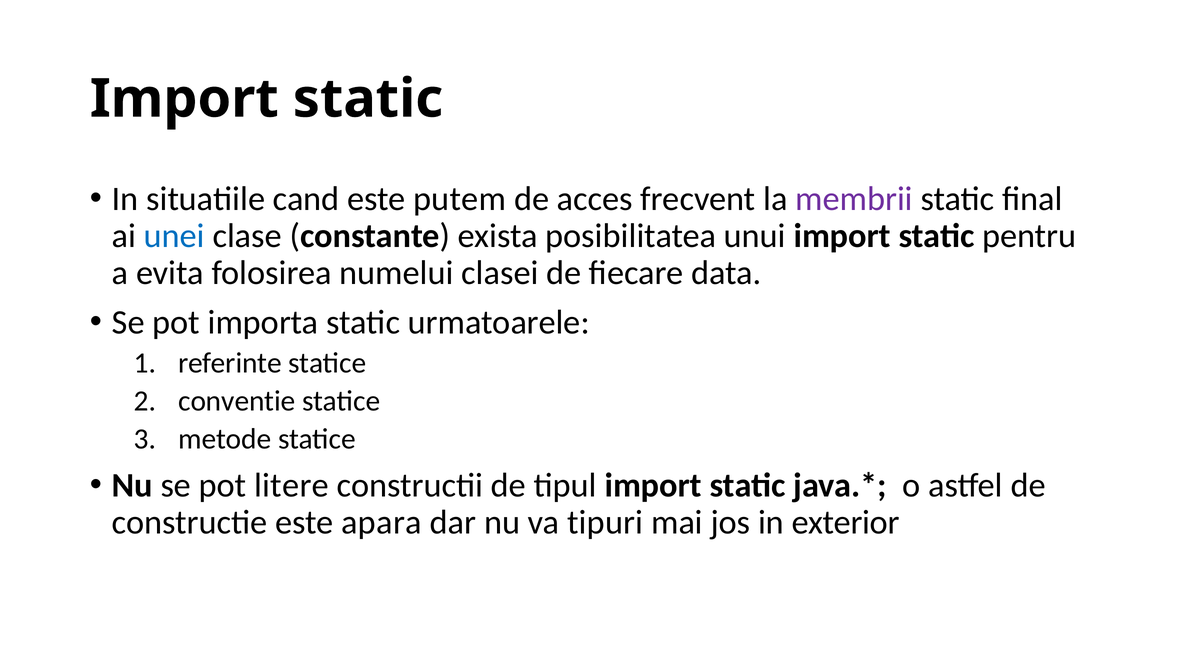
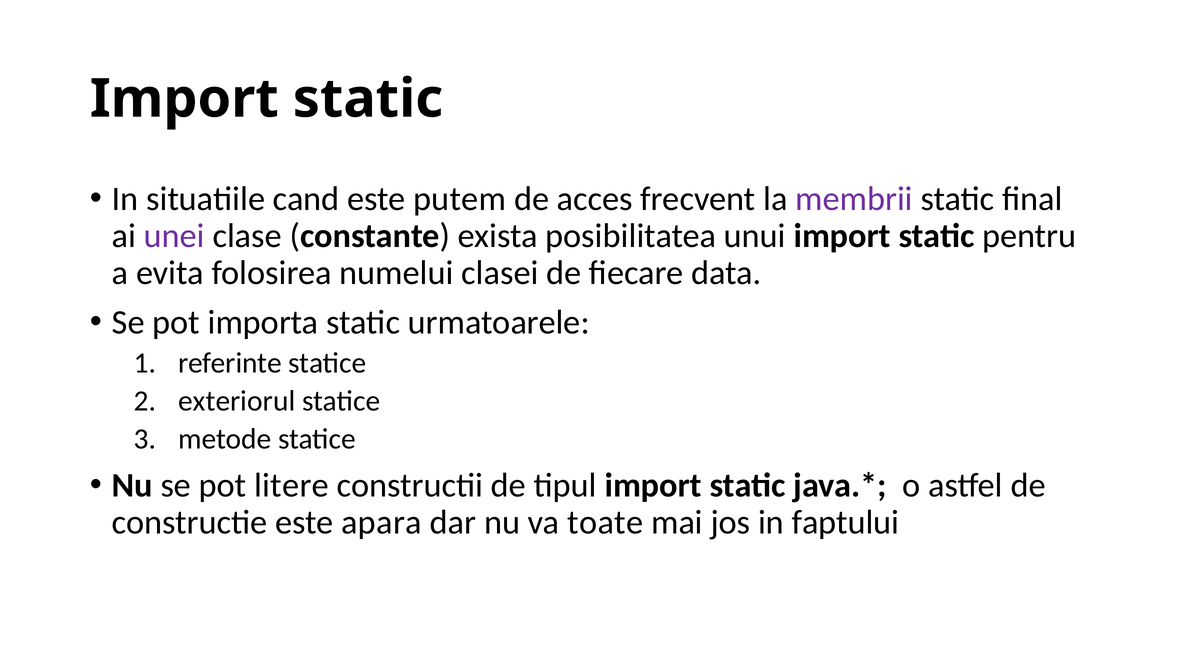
unei colour: blue -> purple (174, 236)
conventie: conventie -> exteriorul (237, 401)
tipuri: tipuri -> toate (605, 523)
exterior: exterior -> faptului (845, 523)
